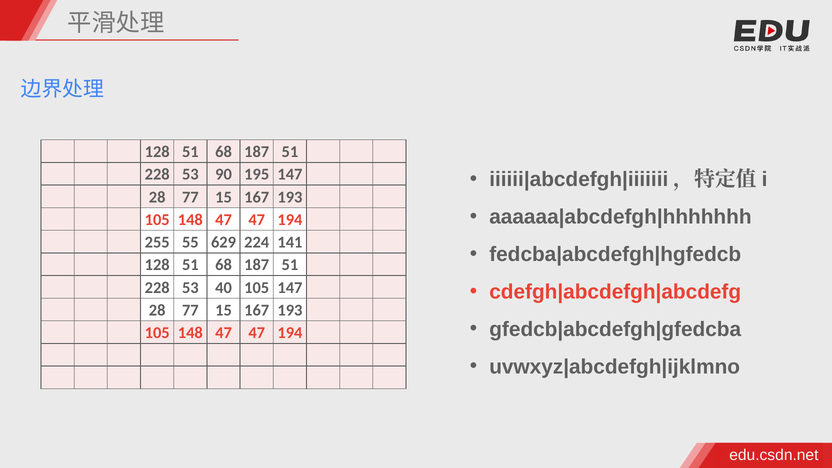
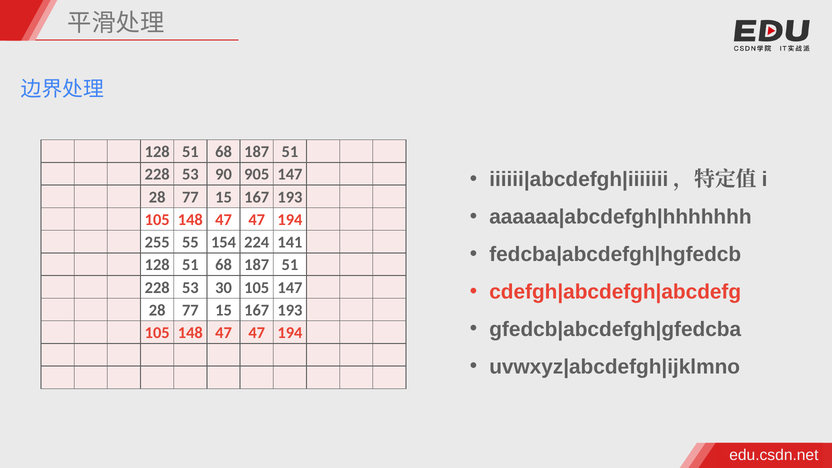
195: 195 -> 905 (257, 174)
629: 629 -> 154 (224, 242)
40: 40 -> 30 (224, 288)
